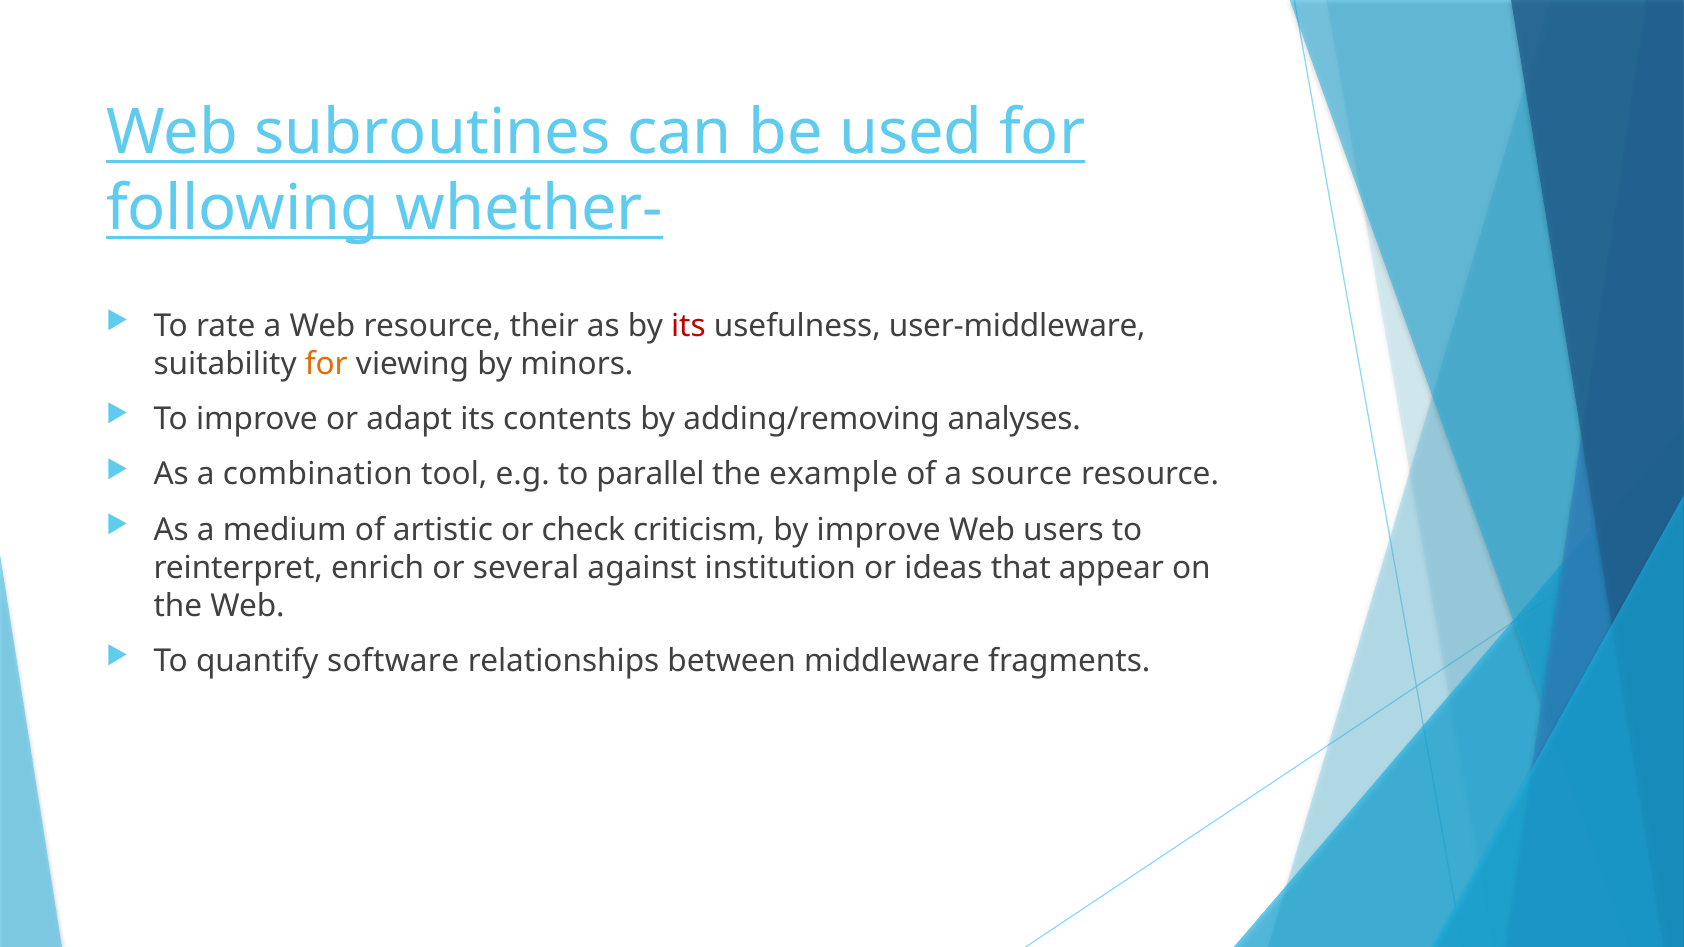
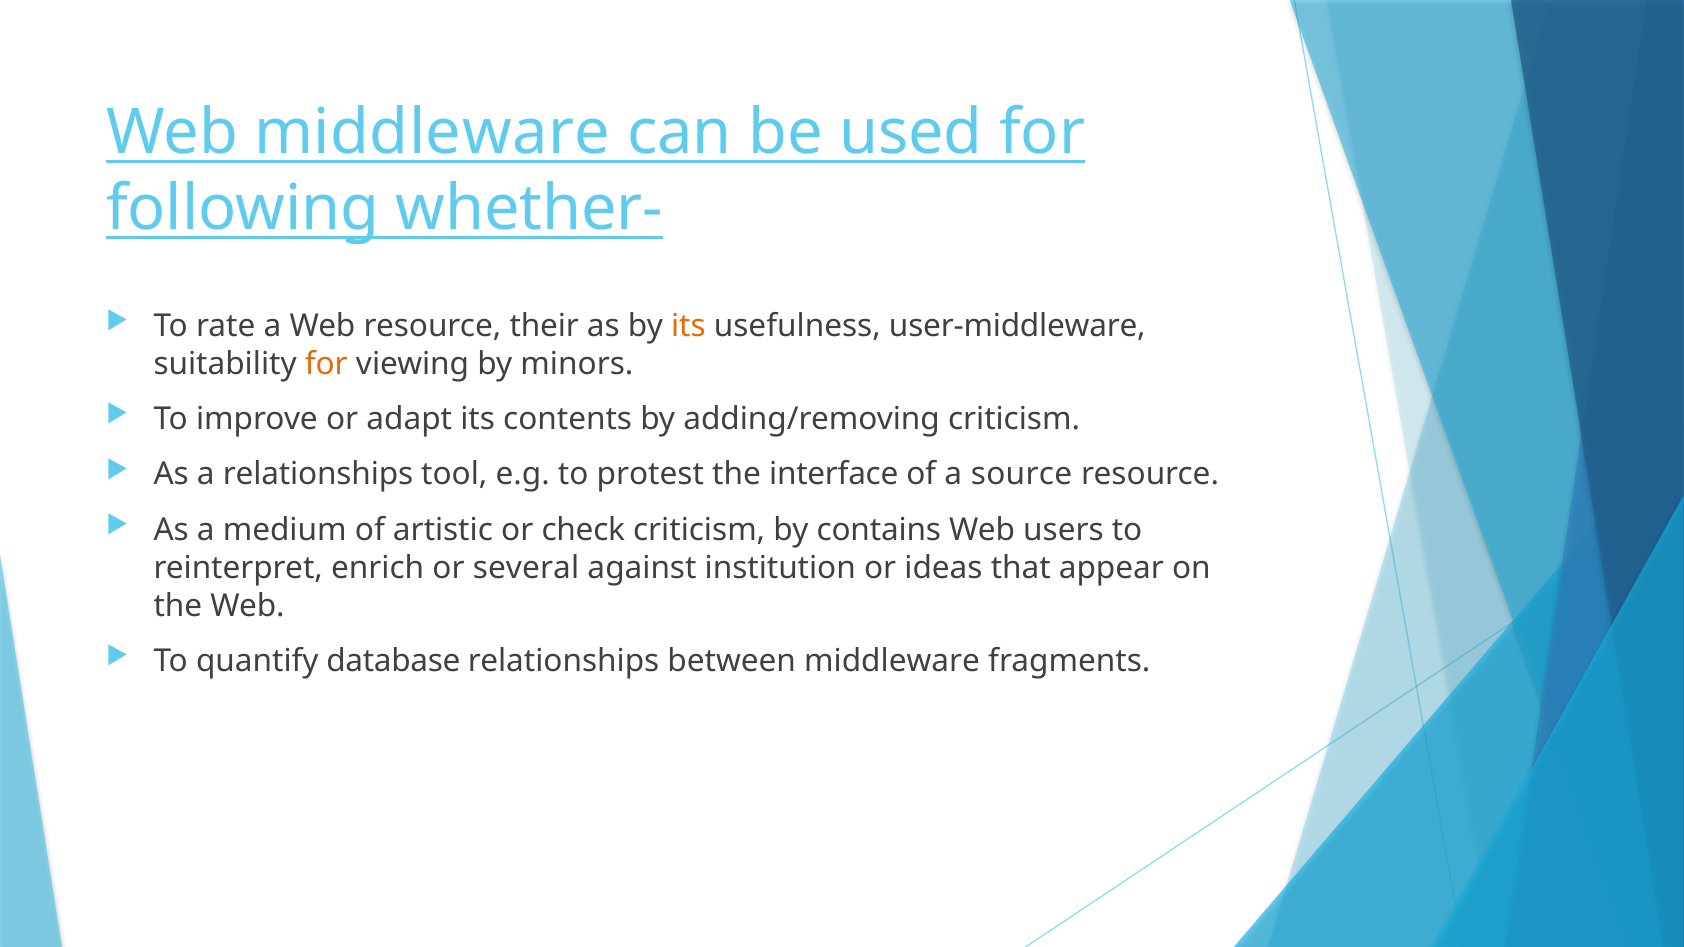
Web subroutines: subroutines -> middleware (432, 133)
its colour: red -> orange (688, 326)
adding/removing analyses: analyses -> criticism (1014, 419)
a combination: combination -> relationships (318, 475)
parallel: parallel -> protest (650, 475)
example: example -> interface (834, 475)
by improve: improve -> contains (879, 530)
software: software -> database (393, 661)
